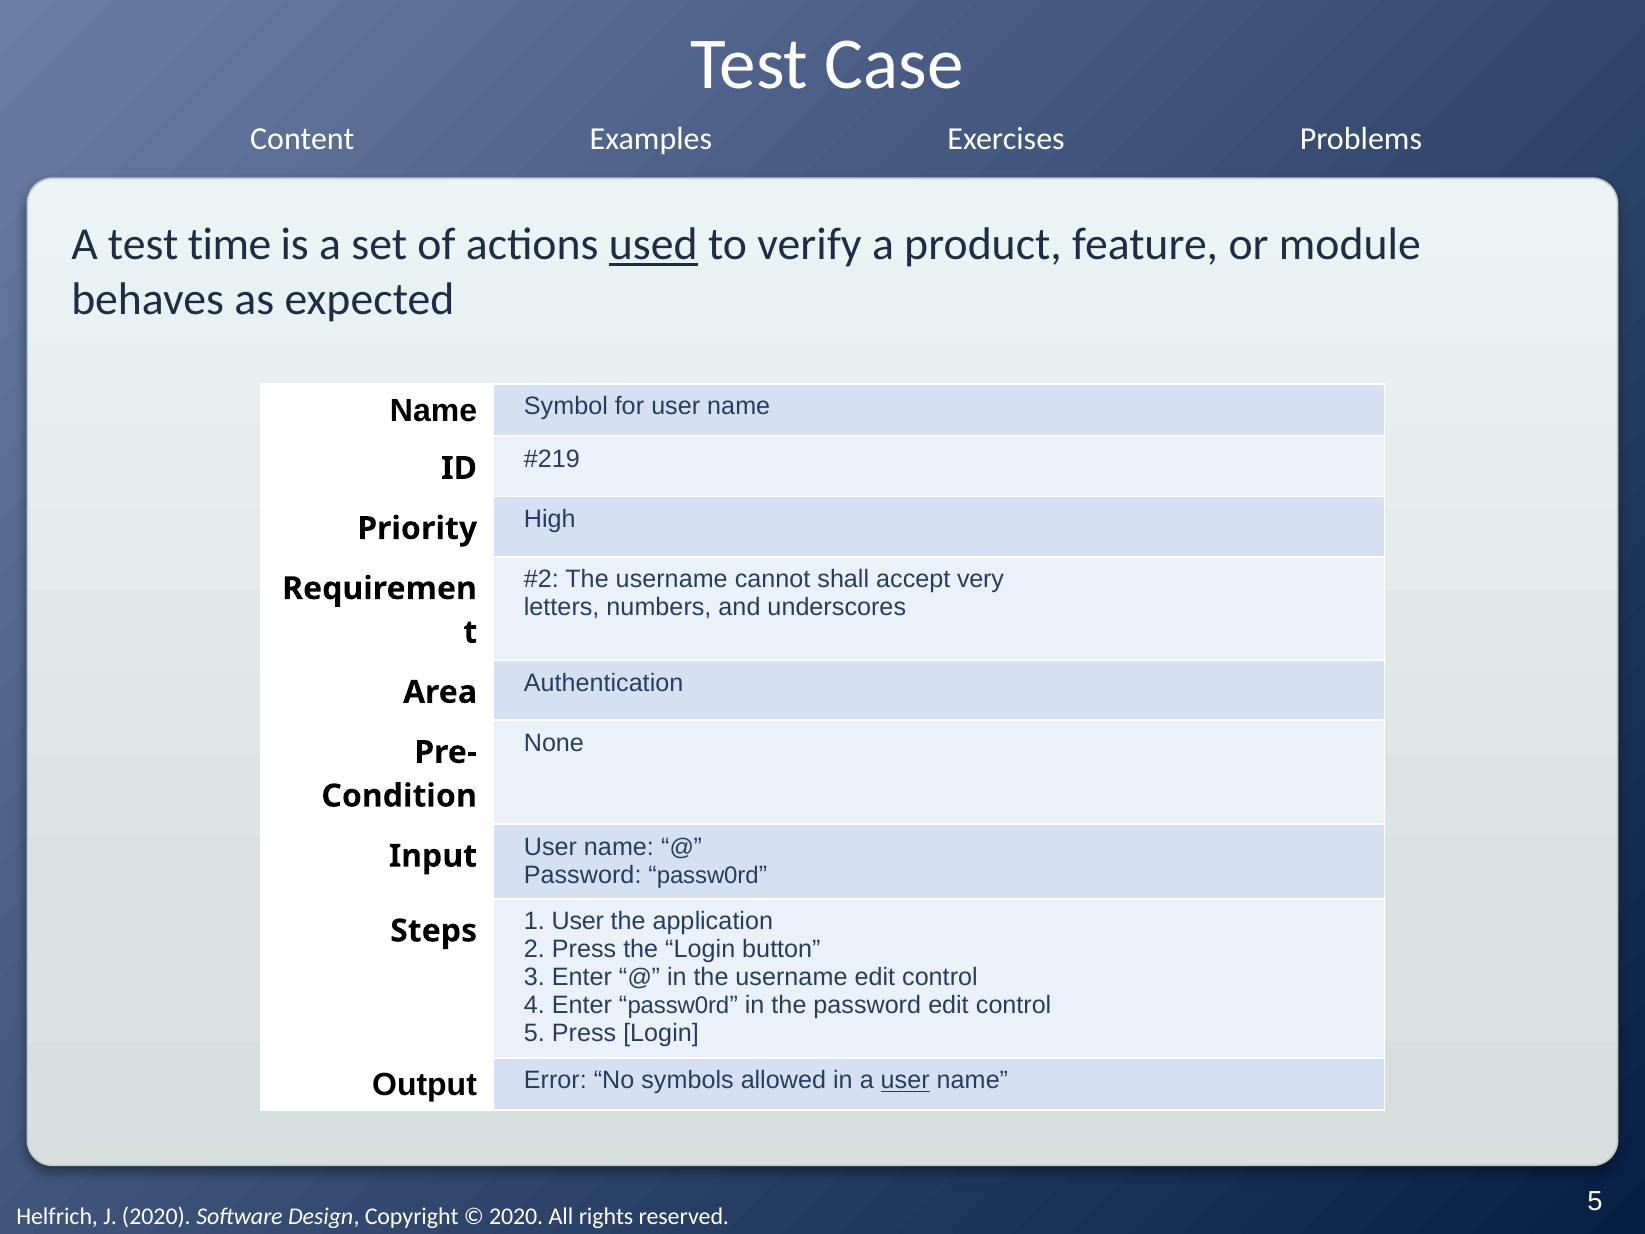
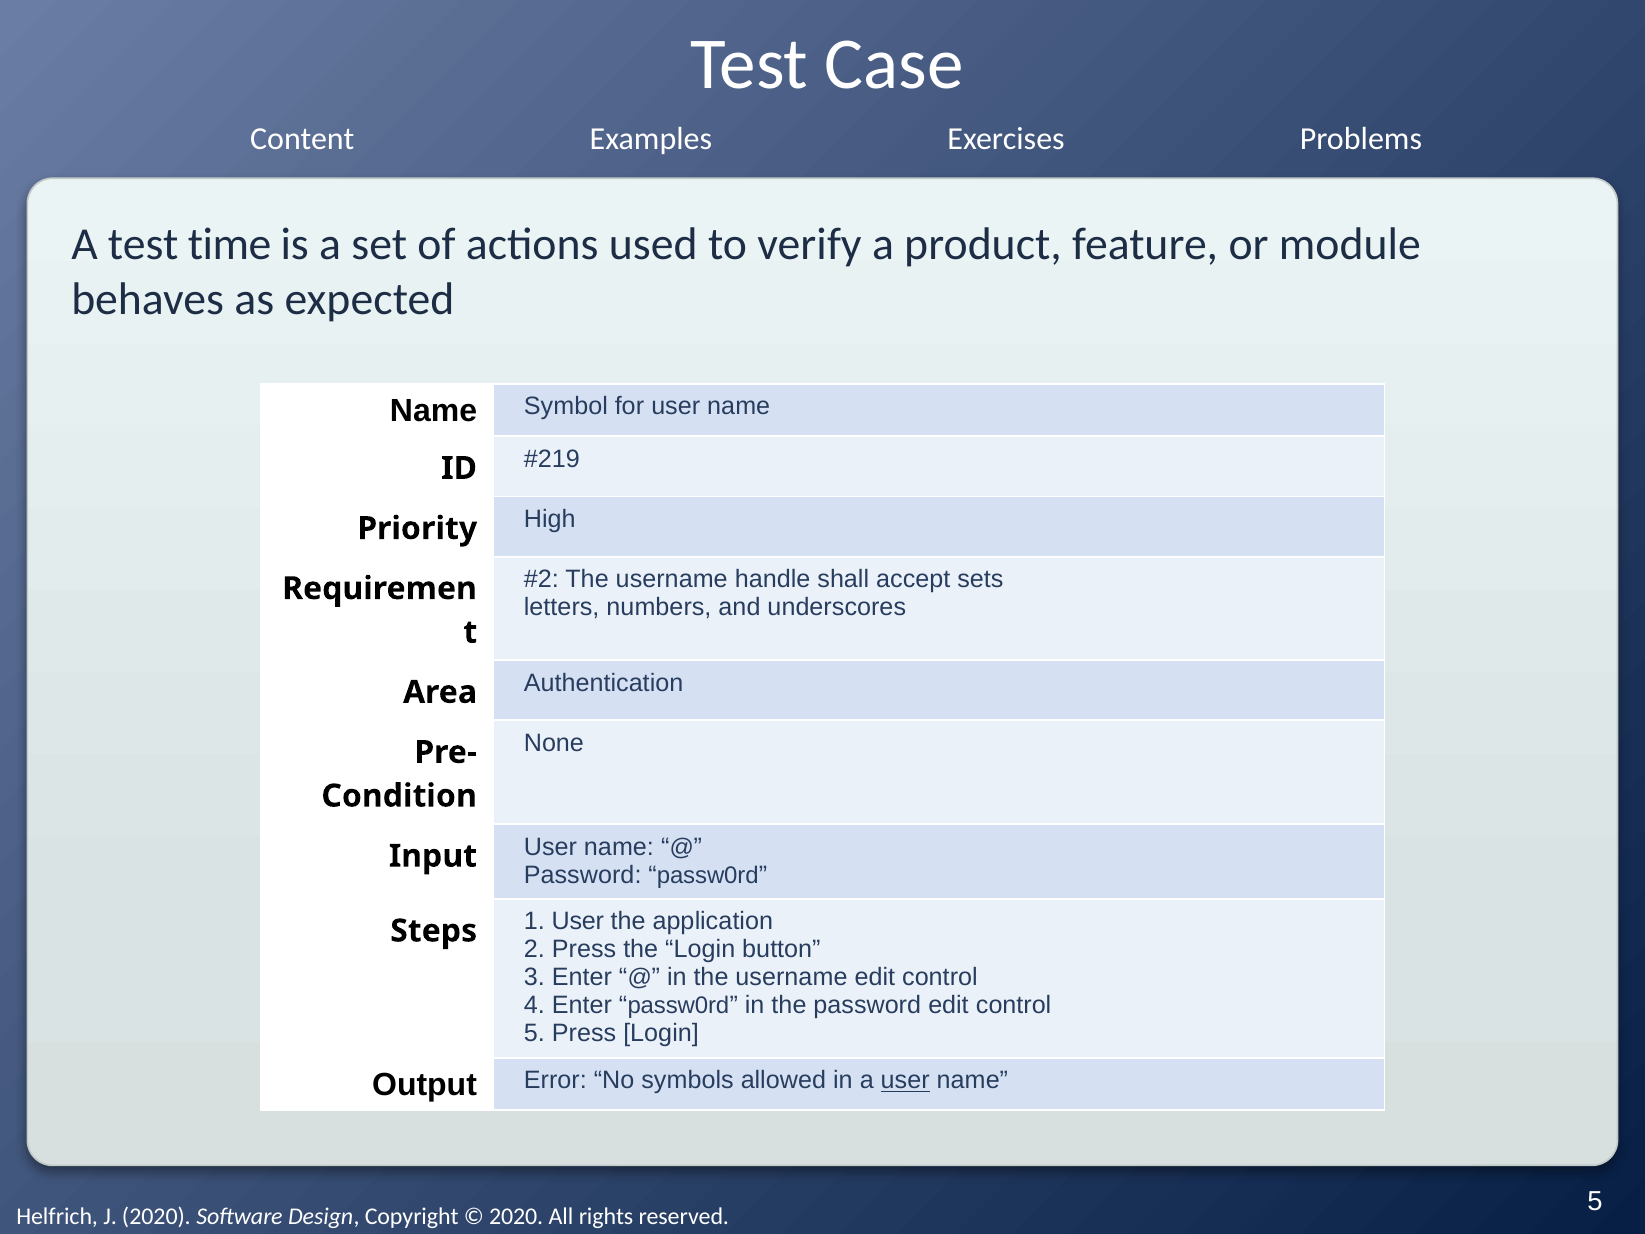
used underline: present -> none (653, 244)
cannot: cannot -> handle (773, 579)
very: very -> sets (980, 579)
